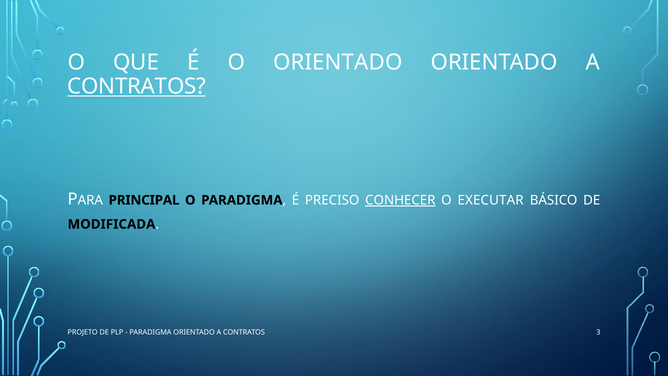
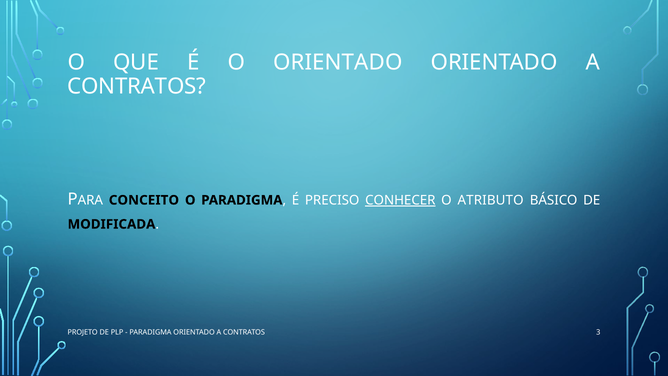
CONTRATOS underline: present -> none (137, 86)
PRINCIPAL: PRINCIPAL -> CONCEITO (144, 200)
EXECUTAR: EXECUTAR -> ATRIBUTO (491, 200)
